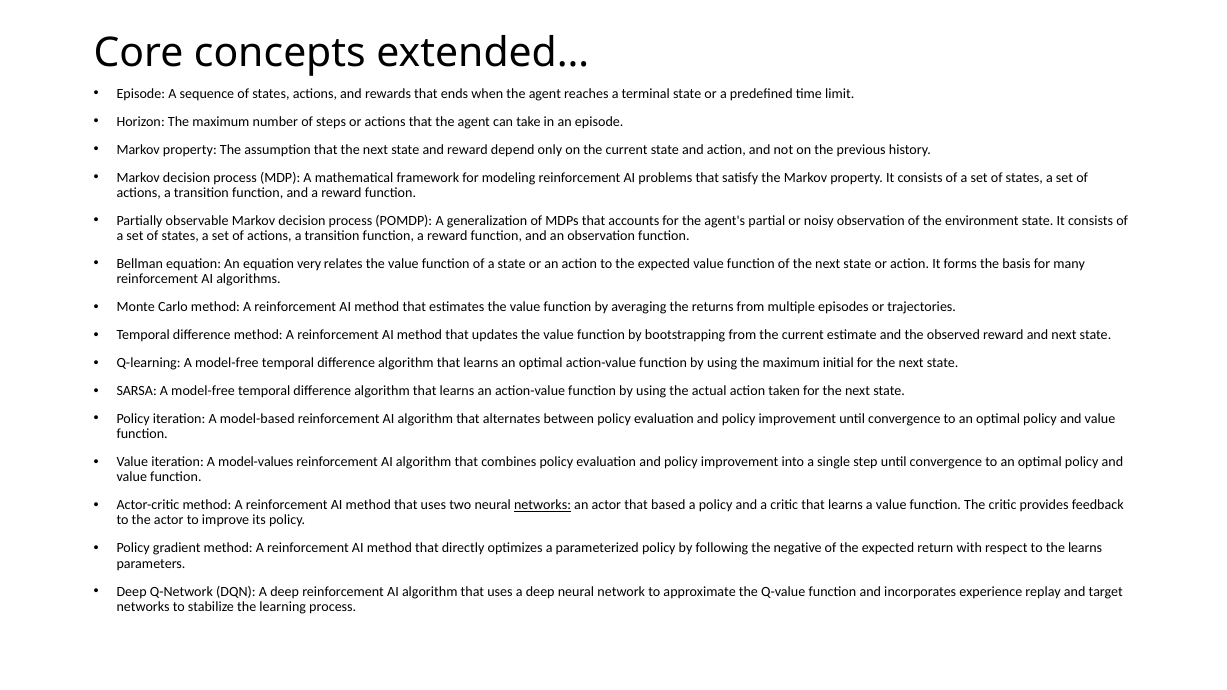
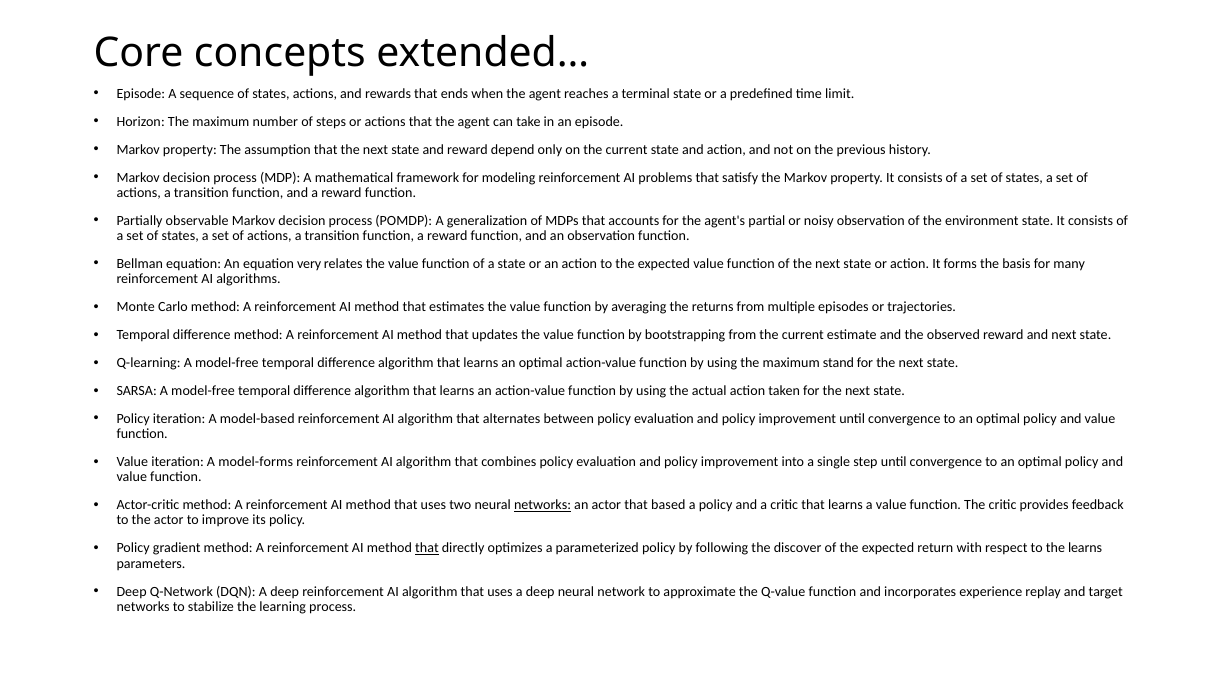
initial: initial -> stand (838, 363)
model-values: model-values -> model-forms (256, 462)
that underline: none -> present (427, 548)
negative: negative -> discover (798, 548)
